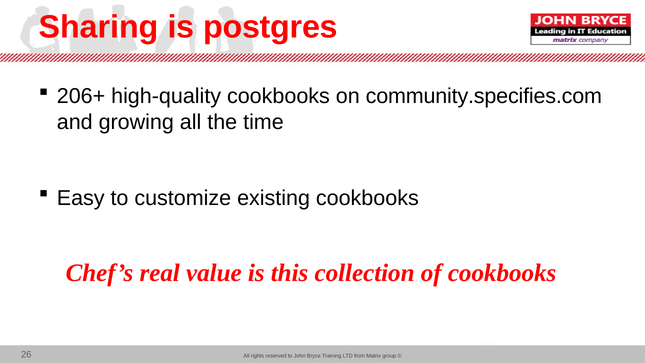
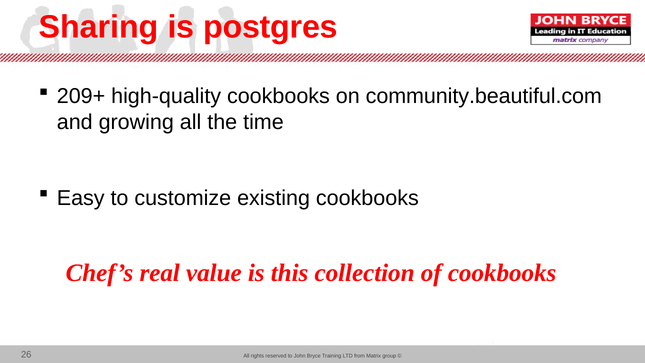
206+: 206+ -> 209+ (81, 96)
community.specifies.com: community.specifies.com -> community.beautiful.com (484, 96)
